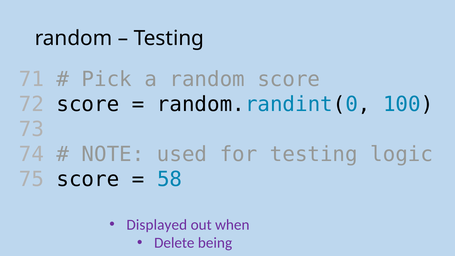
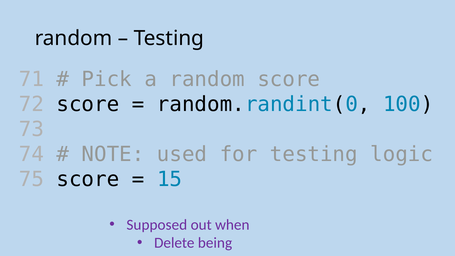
58: 58 -> 15 (170, 179)
Displayed: Displayed -> Supposed (157, 225)
